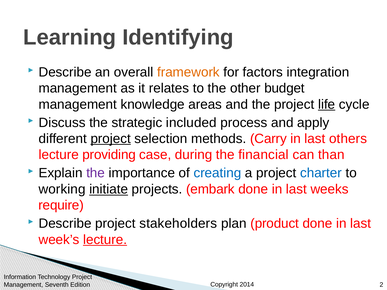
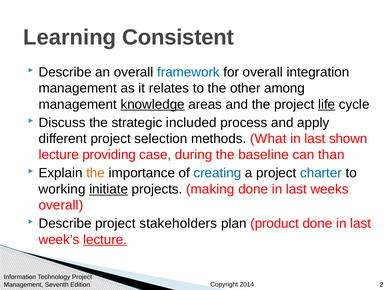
Identifying: Identifying -> Consistent (178, 37)
framework colour: orange -> blue (188, 72)
for factors: factors -> overall (263, 72)
budget: budget -> among (284, 88)
knowledge underline: none -> present (153, 104)
project underline: present -> none (111, 139)
Carry: Carry -> What (268, 139)
others: others -> shown (348, 139)
financial: financial -> baseline (264, 155)
the colour: purple -> orange (96, 173)
embark: embark -> making (210, 189)
require: require -> overall (61, 205)
